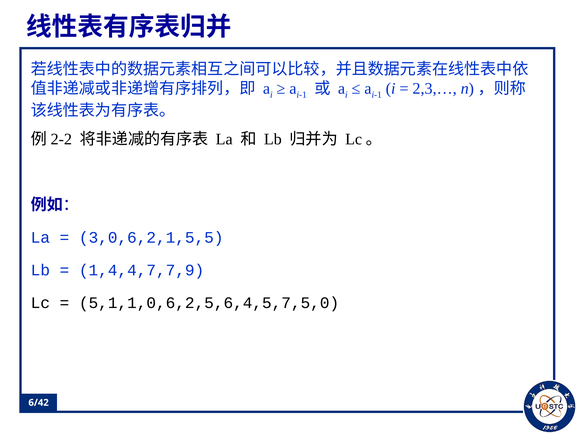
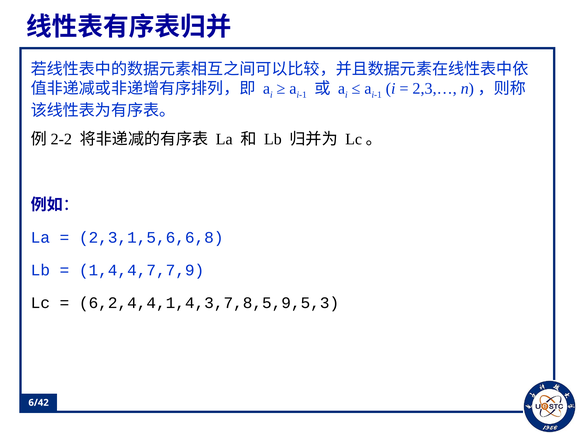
3,0,6,2,1,5,5: 3,0,6,2,1,5,5 -> 2,3,1,5,6,6,8 (151, 237)
5,1,1,0,6,2,5,6,4,5,7,5,0: 5,1,1,0,6,2,5,6,4,5,7,5,0 -> 6,2,4,4,1,4,3,7,8,5,9,5,3 (209, 303)
